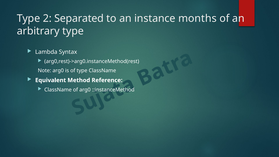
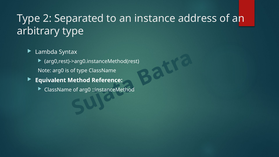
months: months -> address (198, 18)
